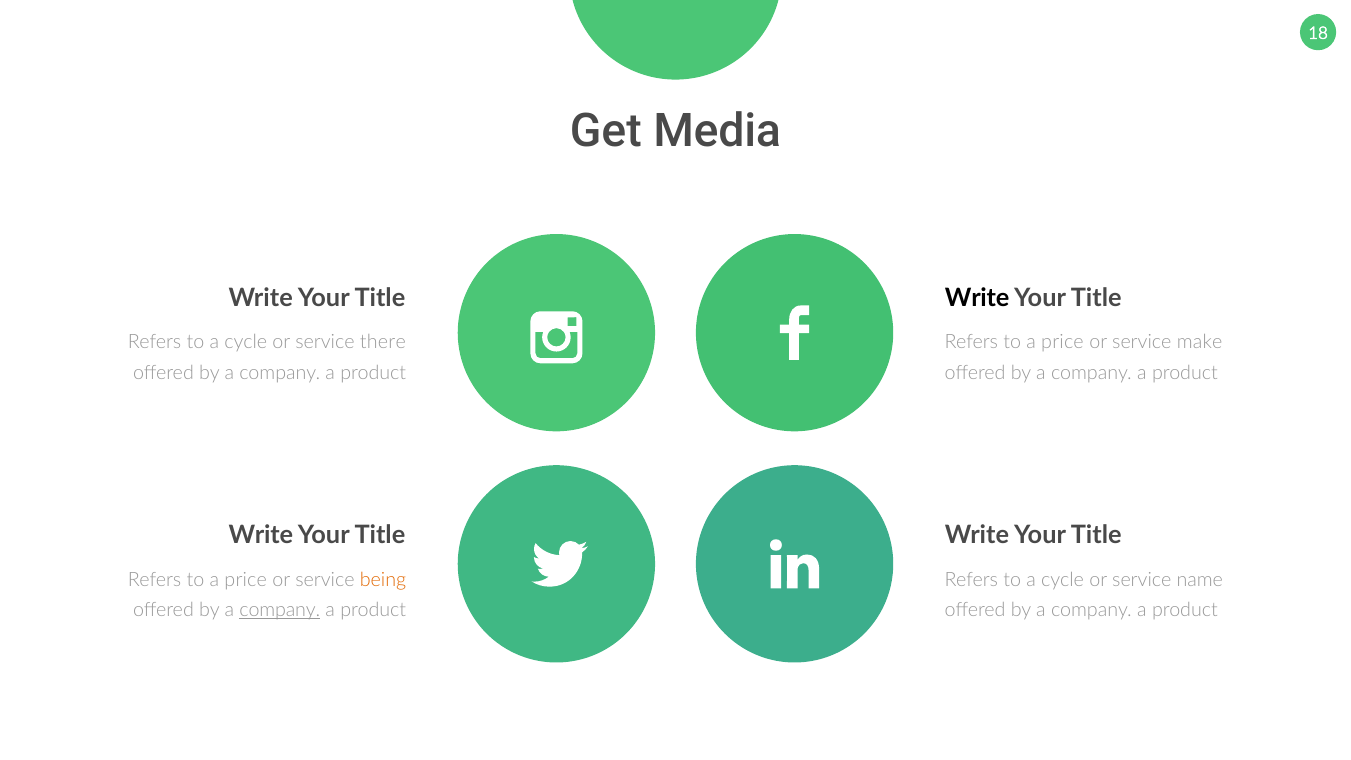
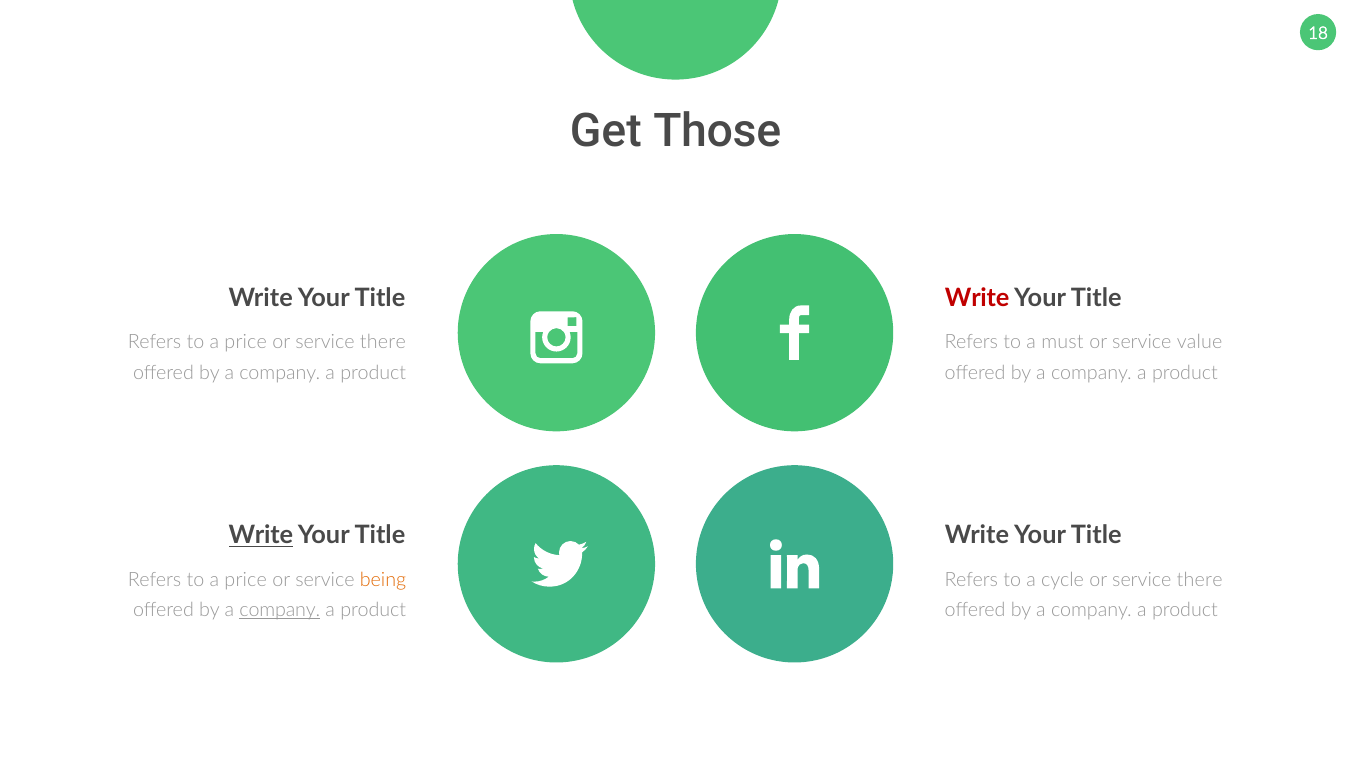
Media: Media -> Those (717, 131)
Write colour: black -> red (977, 298)
cycle: cycle -> price (246, 343)
price: price -> must (1062, 343)
make: make -> value (1200, 343)
Write underline: none -> present (261, 536)
name: name -> there (1200, 580)
